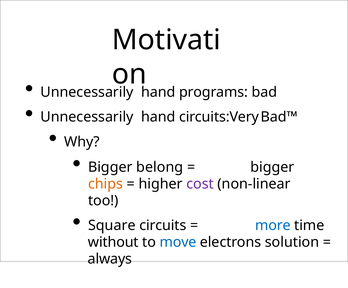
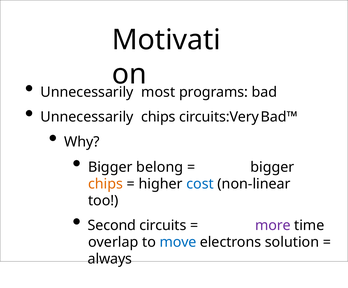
hand: hand -> most (158, 92)
hand: hand -> chips (158, 117)
cost colour: purple -> blue (200, 184)
Square: Square -> Second (112, 225)
more colour: blue -> purple (273, 225)
without: without -> overlap (113, 242)
